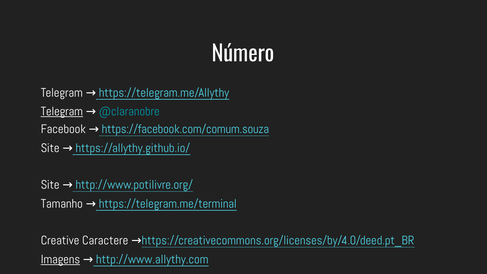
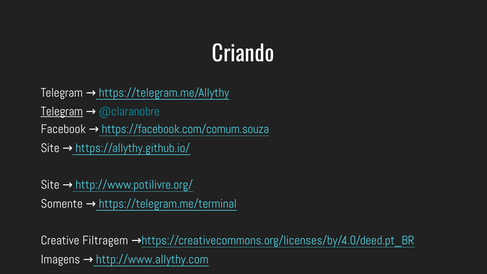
Número: Número -> Criando (243, 54)
Tamanho: Tamanho -> Somente (62, 204)
Caractere: Caractere -> Filtragem (105, 241)
Imagens underline: present -> none (60, 259)
